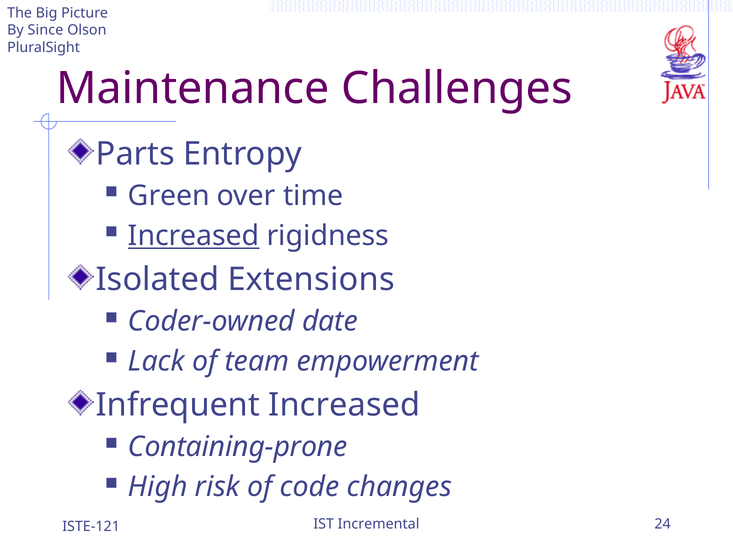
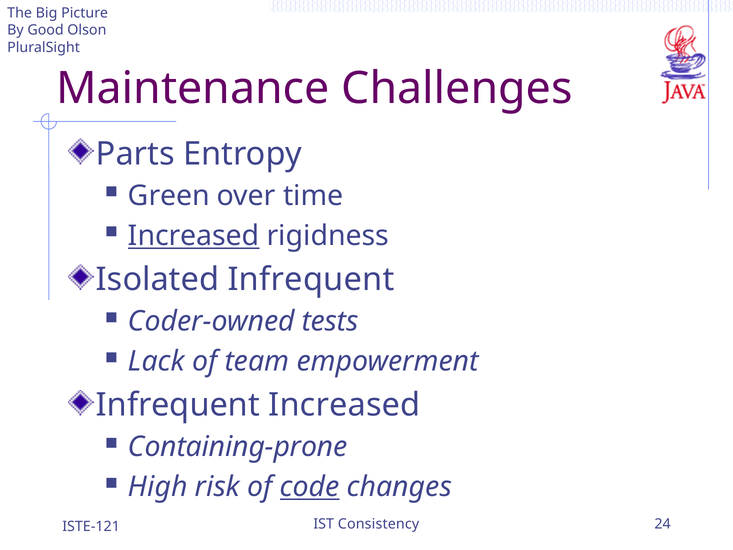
Since: Since -> Good (46, 30)
Isolated Extensions: Extensions -> Infrequent (311, 279)
date: date -> tests (330, 321)
code underline: none -> present (310, 487)
Incremental: Incremental -> Consistency (379, 524)
